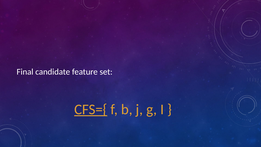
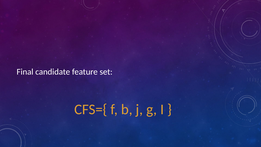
CFS={ underline: present -> none (91, 109)
